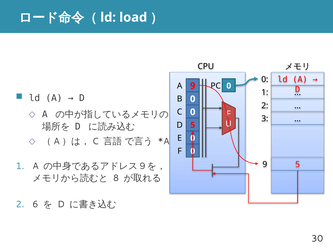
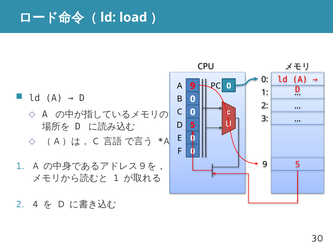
8: 8 -> 1 (116, 179)
6: 6 -> 4 (35, 205)
